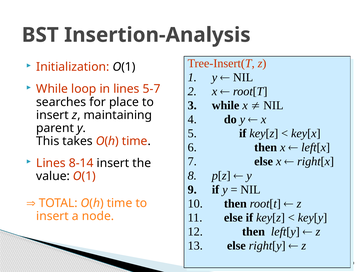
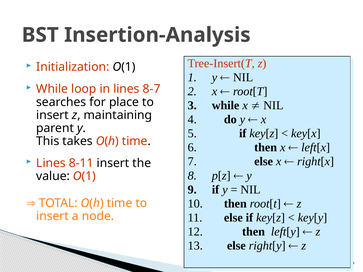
5-7: 5-7 -> 8-7 (152, 89)
8-14: 8-14 -> 8-11 (81, 163)
